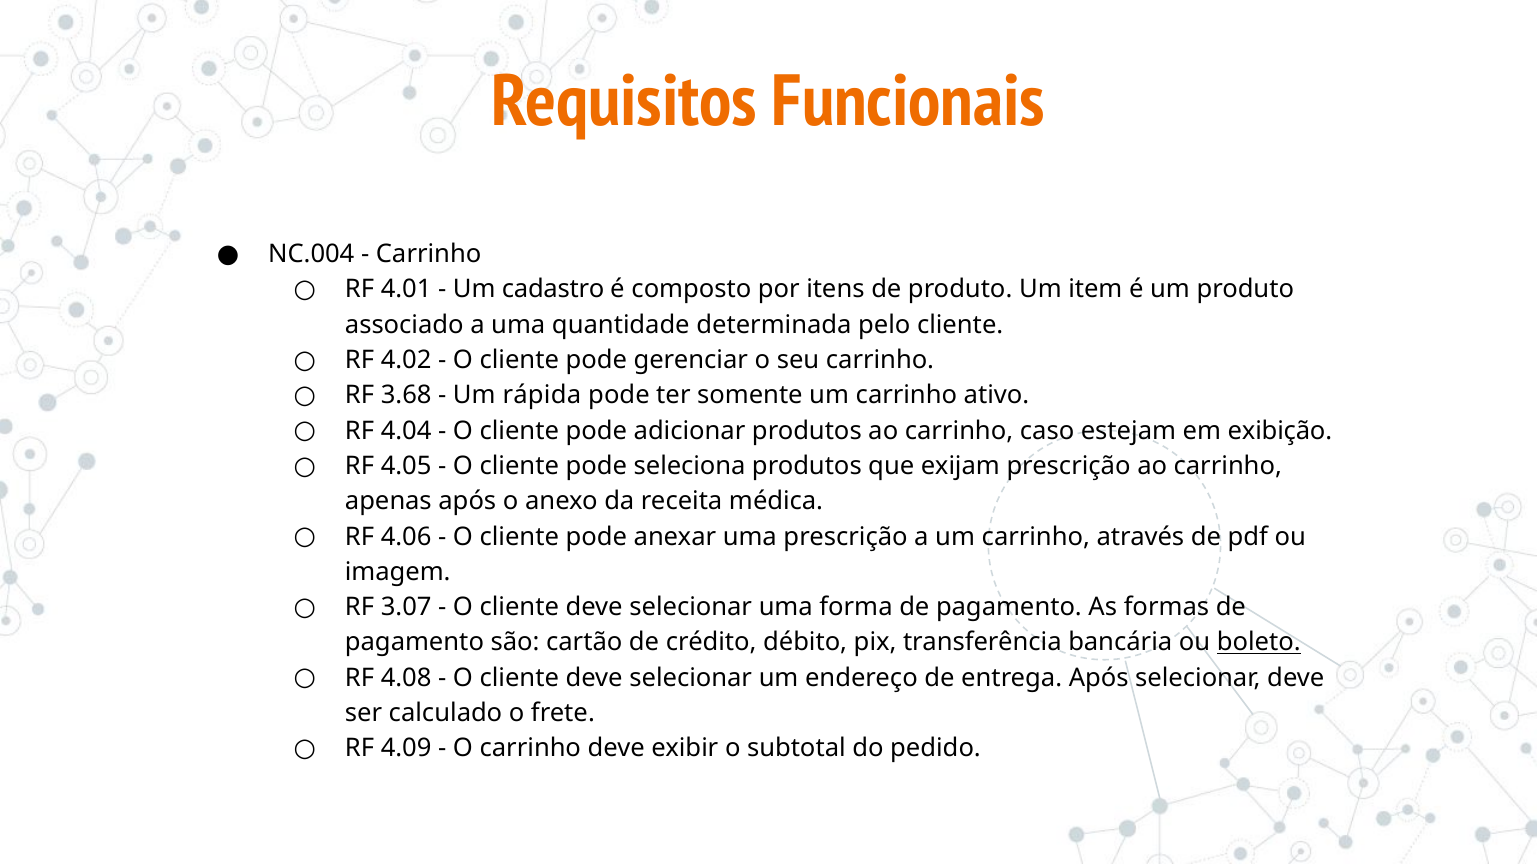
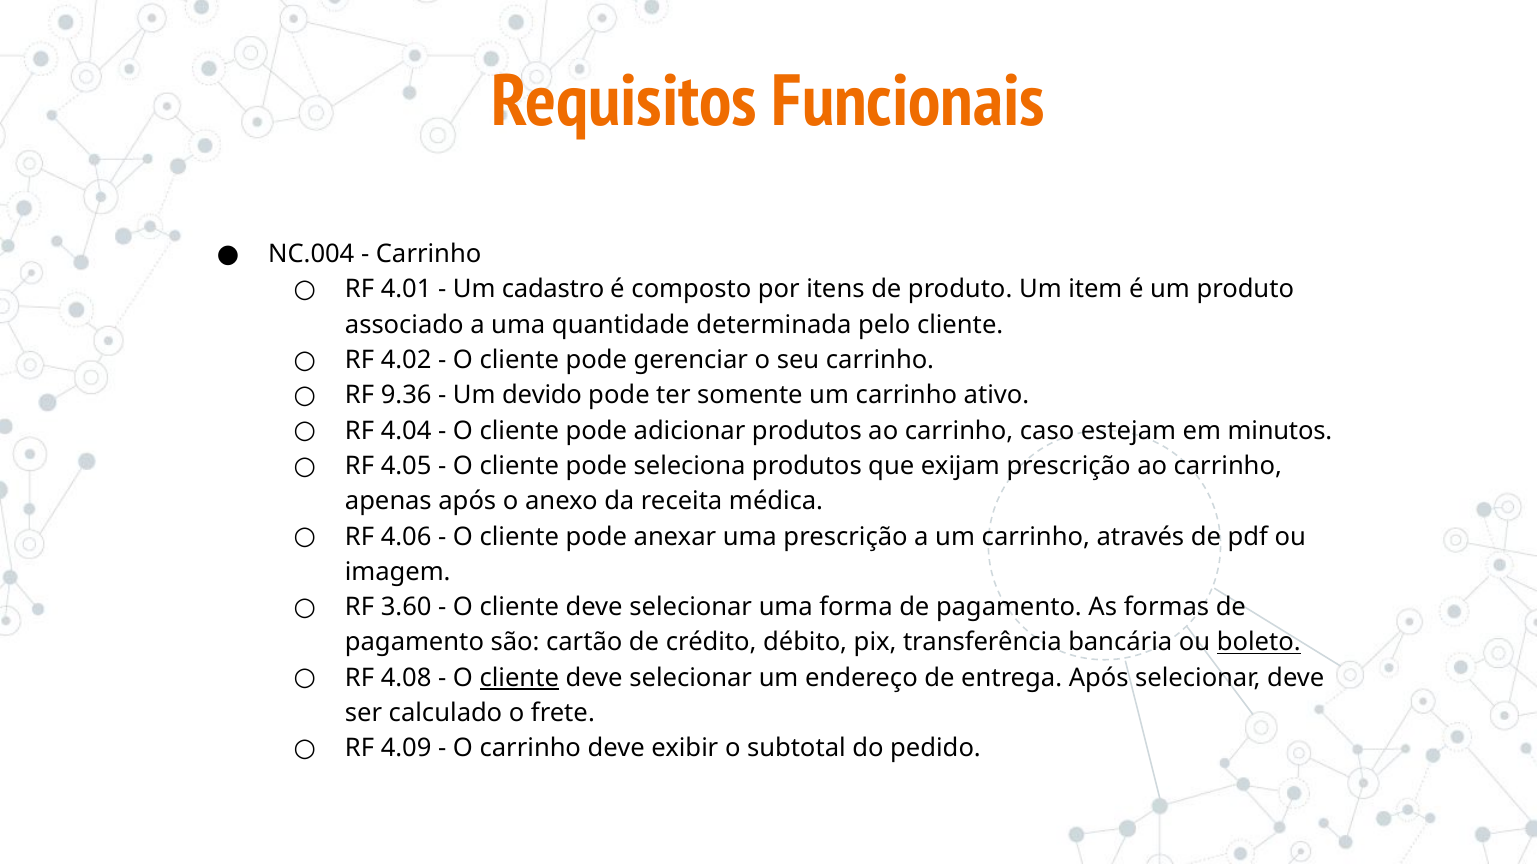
3.68: 3.68 -> 9.36 (406, 396)
rápida: rápida -> devido (542, 396)
exibição: exibição -> minutos (1280, 431)
3.07: 3.07 -> 3.60 (406, 608)
cliente underline: none -> present (519, 678)
